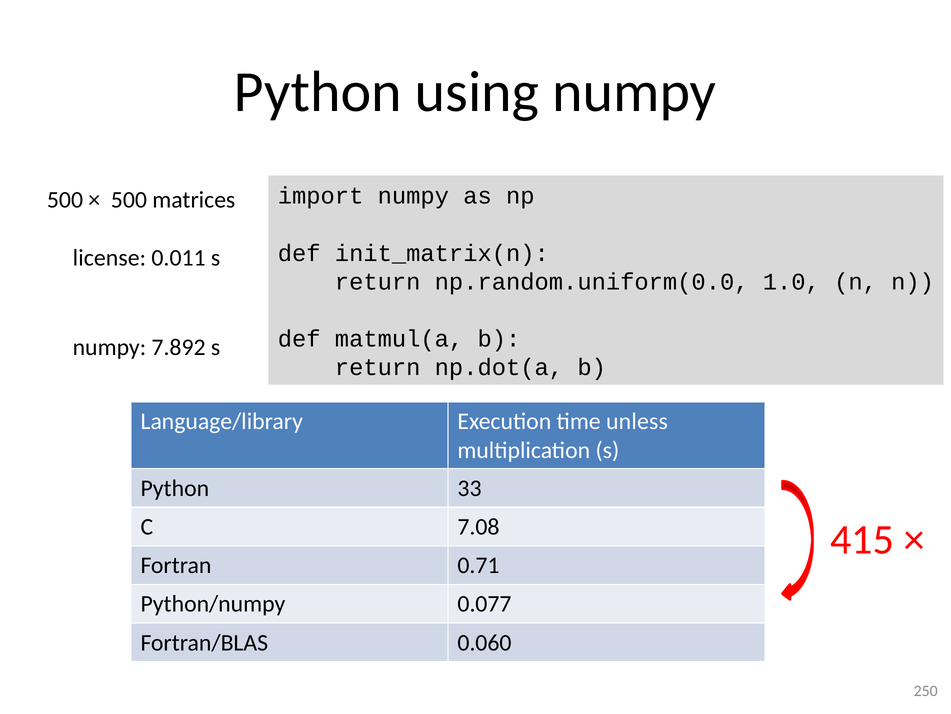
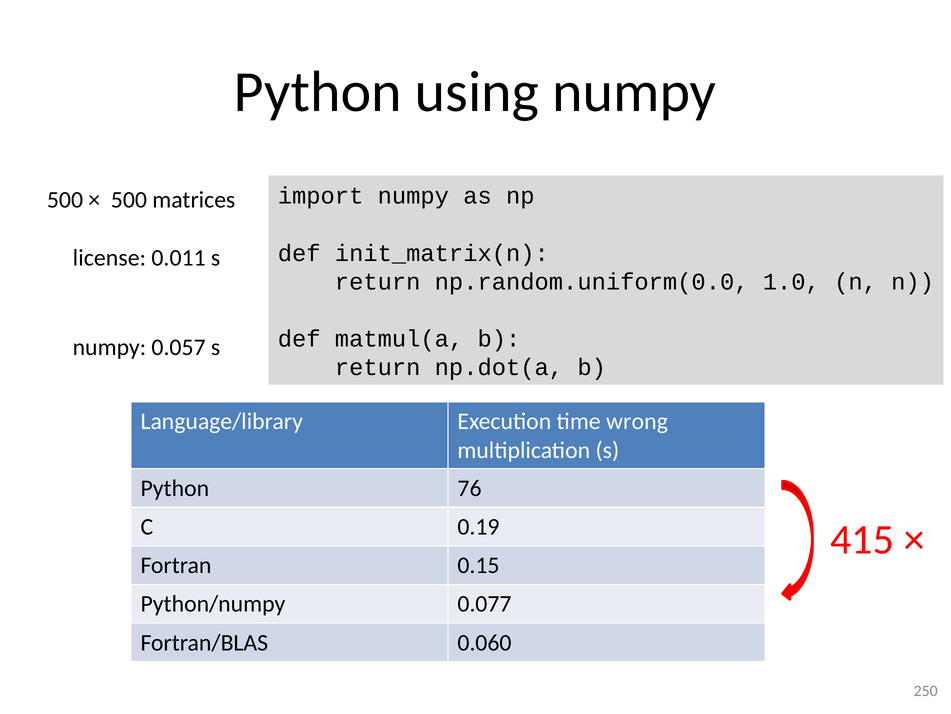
7.892: 7.892 -> 0.057 (179, 347)
unless: unless -> wrong (637, 421)
33: 33 -> 76 (470, 488)
7.08: 7.08 -> 0.19 (478, 526)
0.71: 0.71 -> 0.15 (478, 565)
